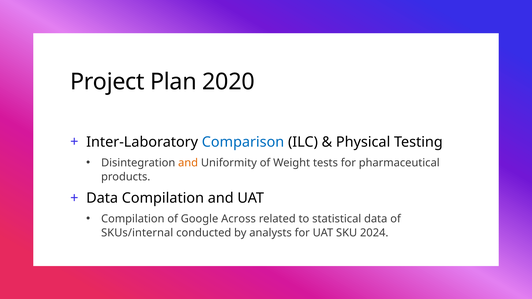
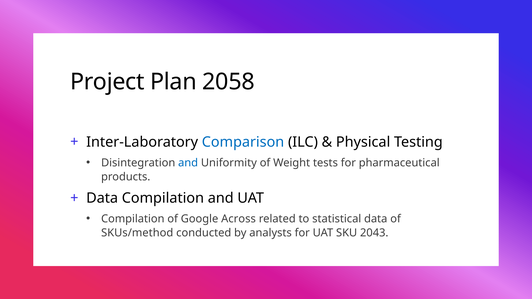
2020: 2020 -> 2058 (229, 82)
and colour: orange -> blue (188, 163)
SKUs/internal: SKUs/internal -> SKUs/method (137, 233)
2024: 2024 -> 2043 (374, 233)
